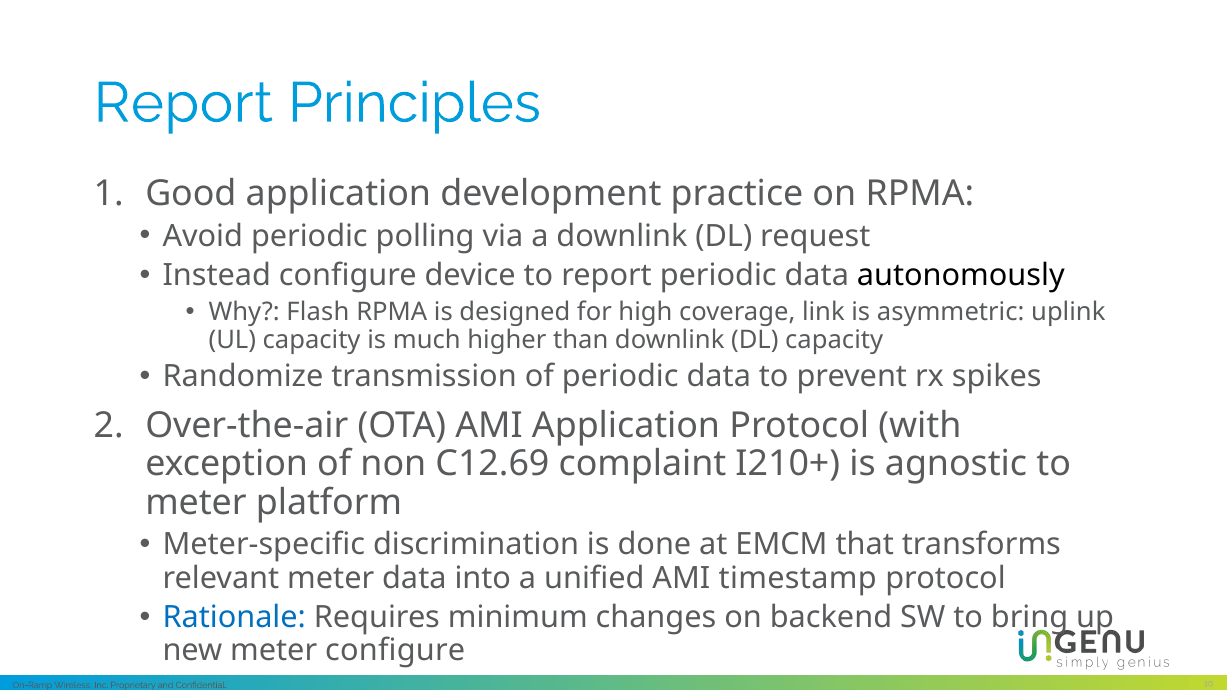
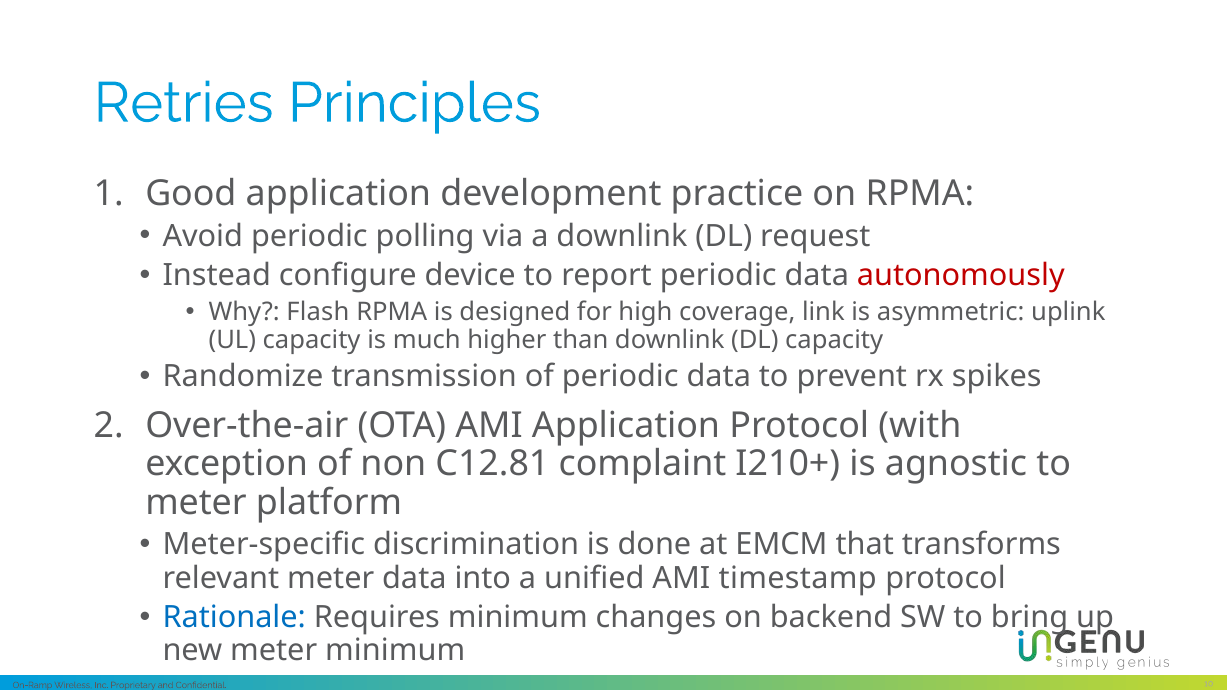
Report: Report -> Retries (184, 103)
autonomously colour: black -> red (961, 276)
C12.69: C12.69 -> C12.81 (492, 464)
meter configure: configure -> minimum (395, 651)
